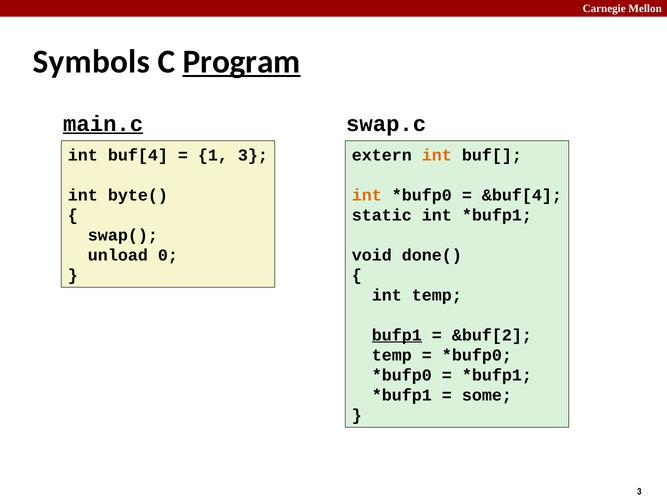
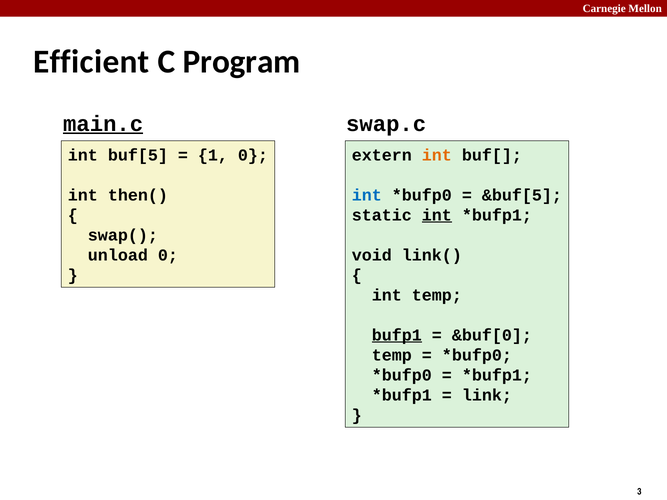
Symbols: Symbols -> Efficient (91, 62)
Program underline: present -> none (242, 62)
buf[4: buf[4 -> buf[5 (138, 155)
1 3: 3 -> 0 (253, 155)
byte(: byte( -> then( (138, 195)
int colour: orange -> blue (367, 195)
&buf[4: &buf[4 -> &buf[5 (522, 195)
int underline: none -> present (437, 215)
done(: done( -> link( (432, 255)
&buf[2: &buf[2 -> &buf[0 (492, 335)
some: some -> link (487, 395)
